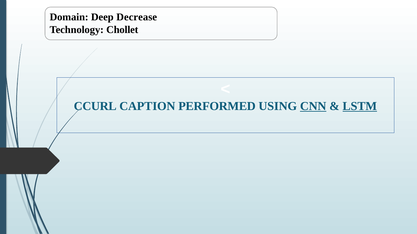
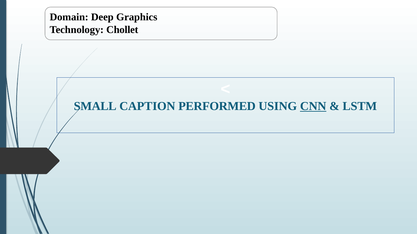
Decrease: Decrease -> Graphics (137, 17)
CCURL: CCURL -> SMALL (95, 106)
LSTM underline: present -> none (360, 106)
